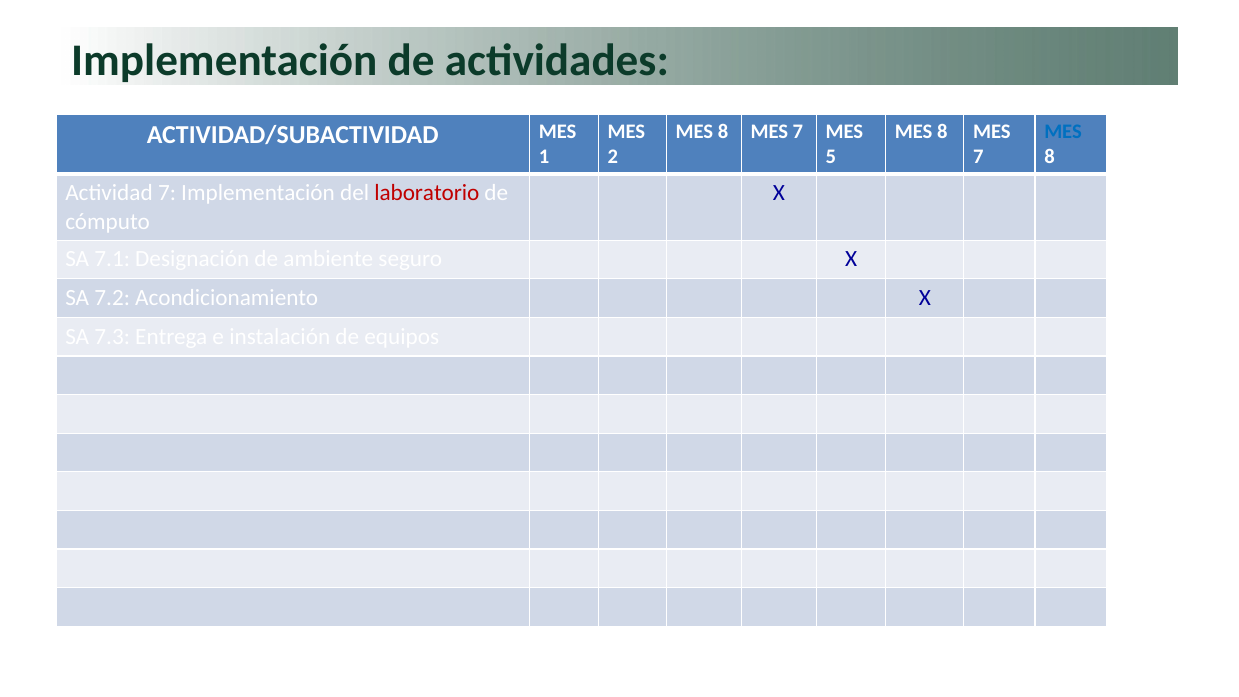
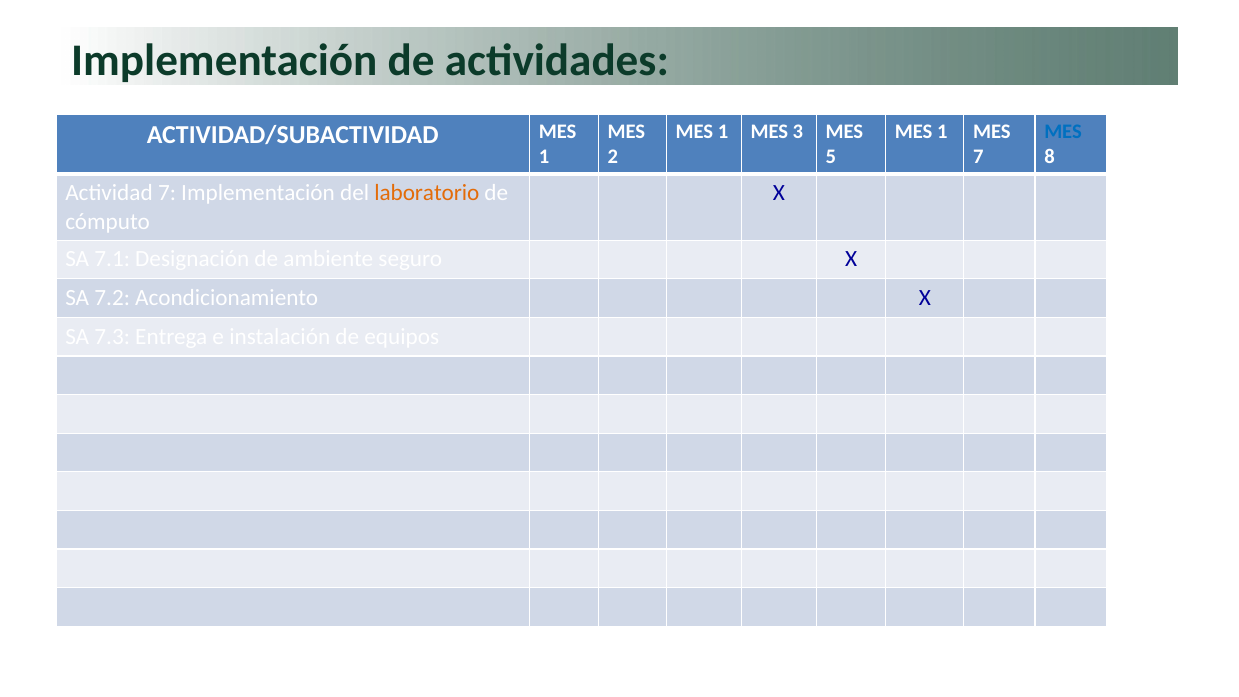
8: 8 -> 1 (723, 132)
7: 7 -> 3 (798, 132)
8: 8 -> 1 (942, 132)
laboratorio colour: red -> orange (427, 193)
